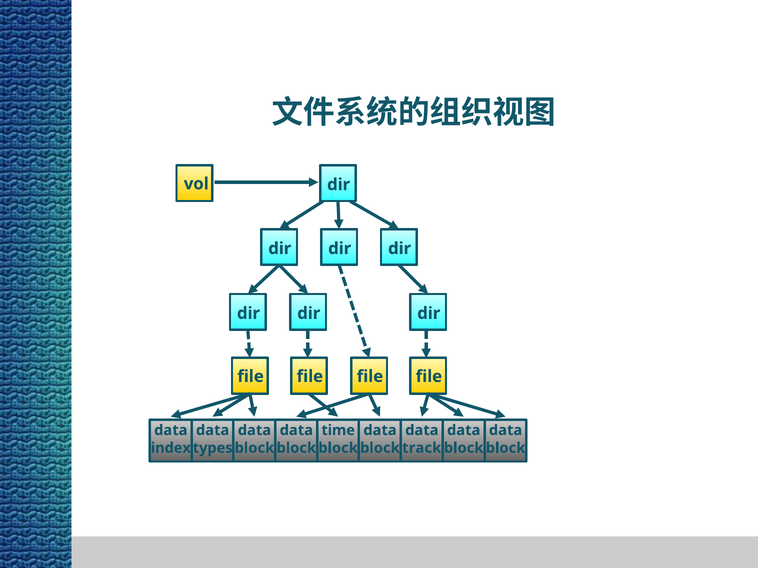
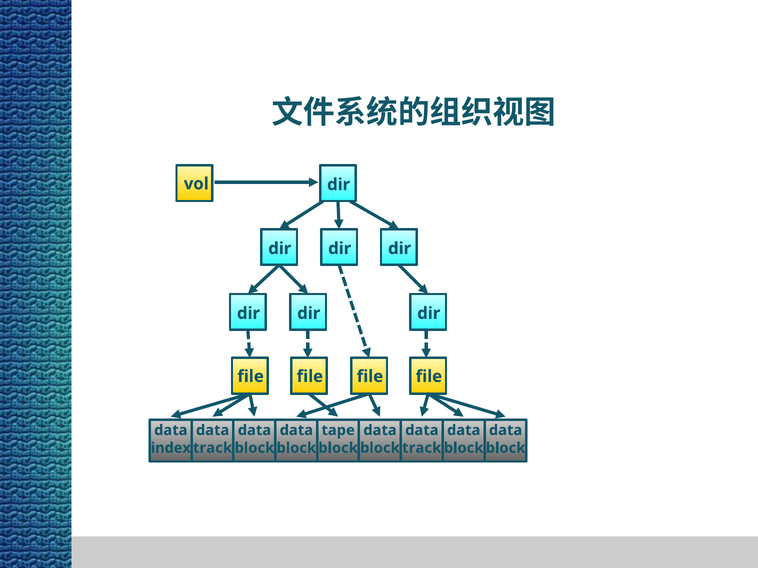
time: time -> tape (338, 431)
types: types -> track (213, 448)
